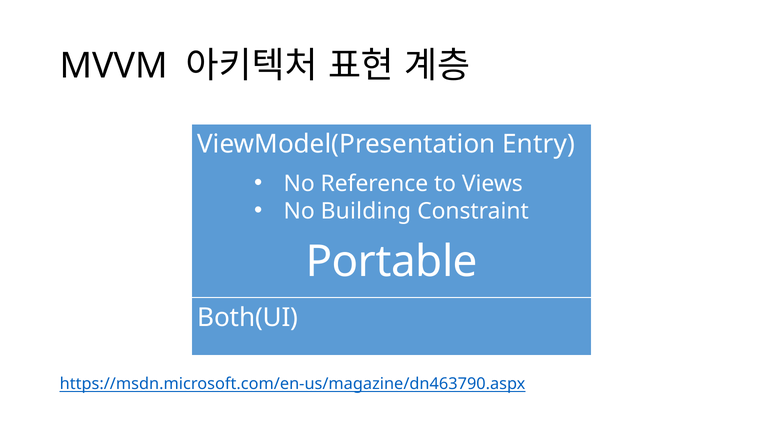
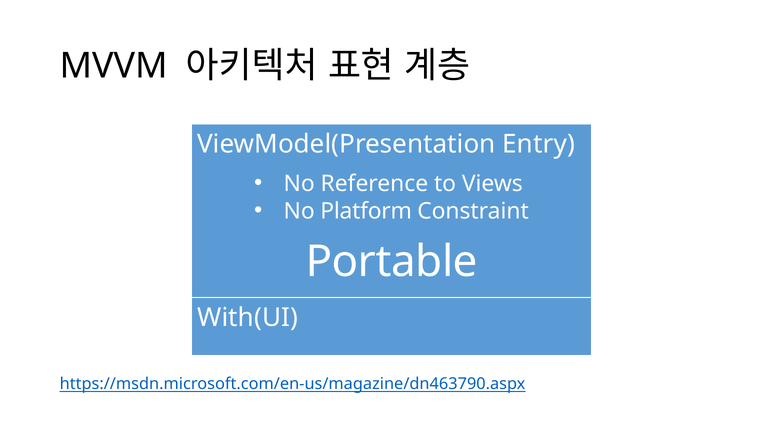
Building: Building -> Platform (366, 211)
Both(UI: Both(UI -> With(UI (248, 318)
